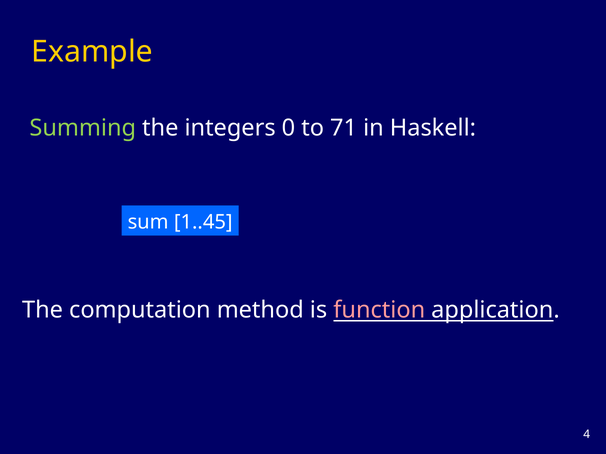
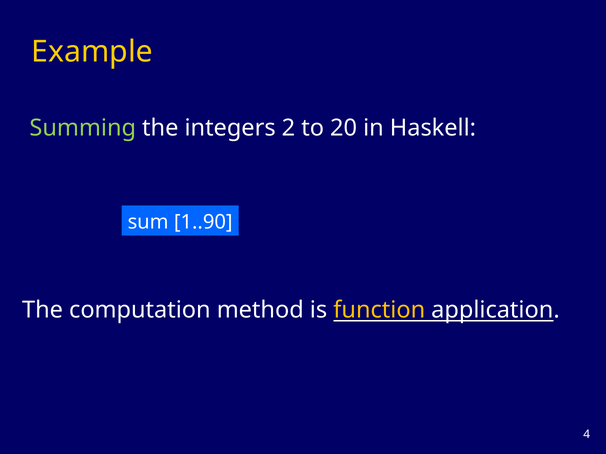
0: 0 -> 2 (288, 128)
71: 71 -> 20 (344, 128)
1..45: 1..45 -> 1..90 (203, 222)
function colour: pink -> yellow (379, 310)
